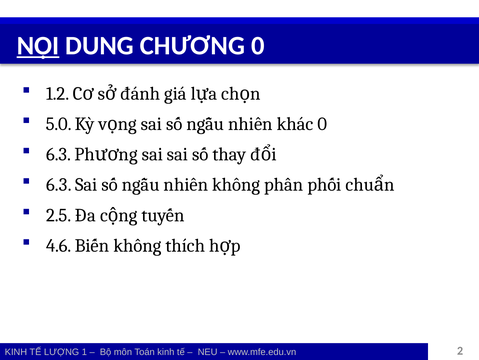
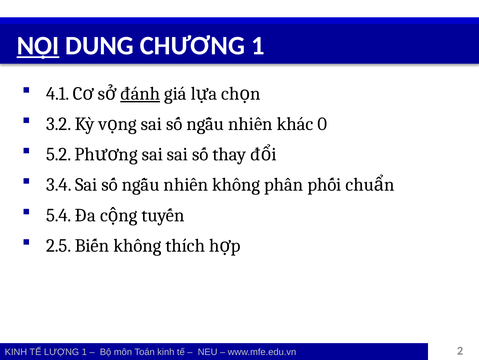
CHƯƠNG 0: 0 -> 1 (258, 46)
1.2: 1.2 -> 4.1 (58, 93)
đánh underline: none -> present (140, 93)
5.0: 5.0 -> 3.2 (59, 124)
6.3: 6.3 -> 5.2 (59, 154)
6.3: 6.3 -> 3.4 (59, 184)
2.5: 2.5 -> 5.4 (59, 215)
4.6: 4.6 -> 2.5 (59, 245)
